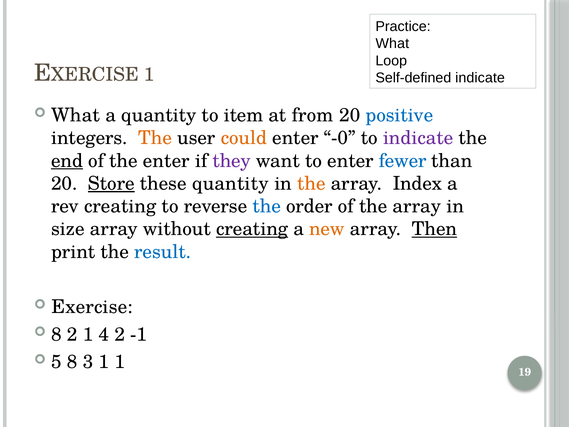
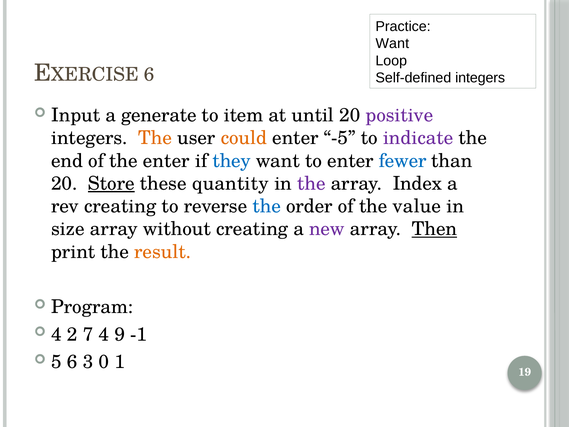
What: What -> Want (392, 44)
1: 1 -> 6 (149, 74)
Self-defined indicate: indicate -> integers (480, 78)
What: What -> Input (76, 115)
a quantity: quantity -> generate (159, 115)
from: from -> until (313, 115)
positive colour: blue -> purple (399, 115)
-0: -0 -> -5 (340, 138)
end underline: present -> none (67, 161)
they colour: purple -> blue (232, 161)
the colour: orange -> purple (311, 183)
of the array: array -> value (417, 206)
creating underline: present -> none (252, 229)
new colour: orange -> purple (327, 229)
result colour: blue -> orange (163, 252)
Exercise: Exercise -> Program (92, 307)
8: 8 -> 4 (56, 334)
2 1: 1 -> 7 (88, 334)
4 2: 2 -> 9 (120, 334)
5 8: 8 -> 6 (72, 362)
3 1: 1 -> 0 (104, 362)
